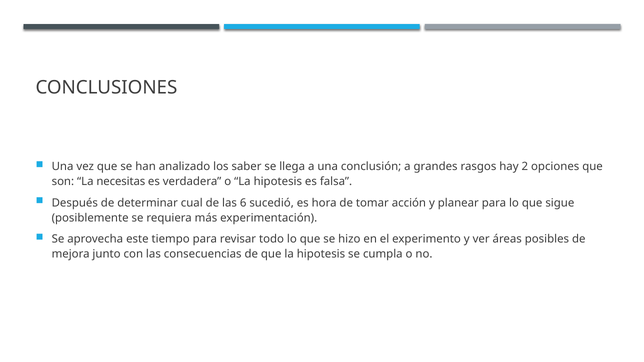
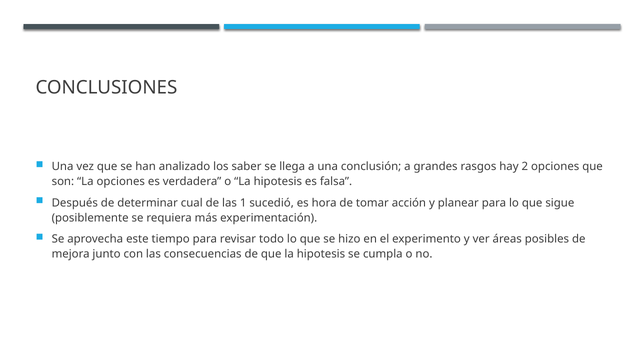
La necesitas: necesitas -> opciones (121, 182)
6: 6 -> 1 (243, 203)
